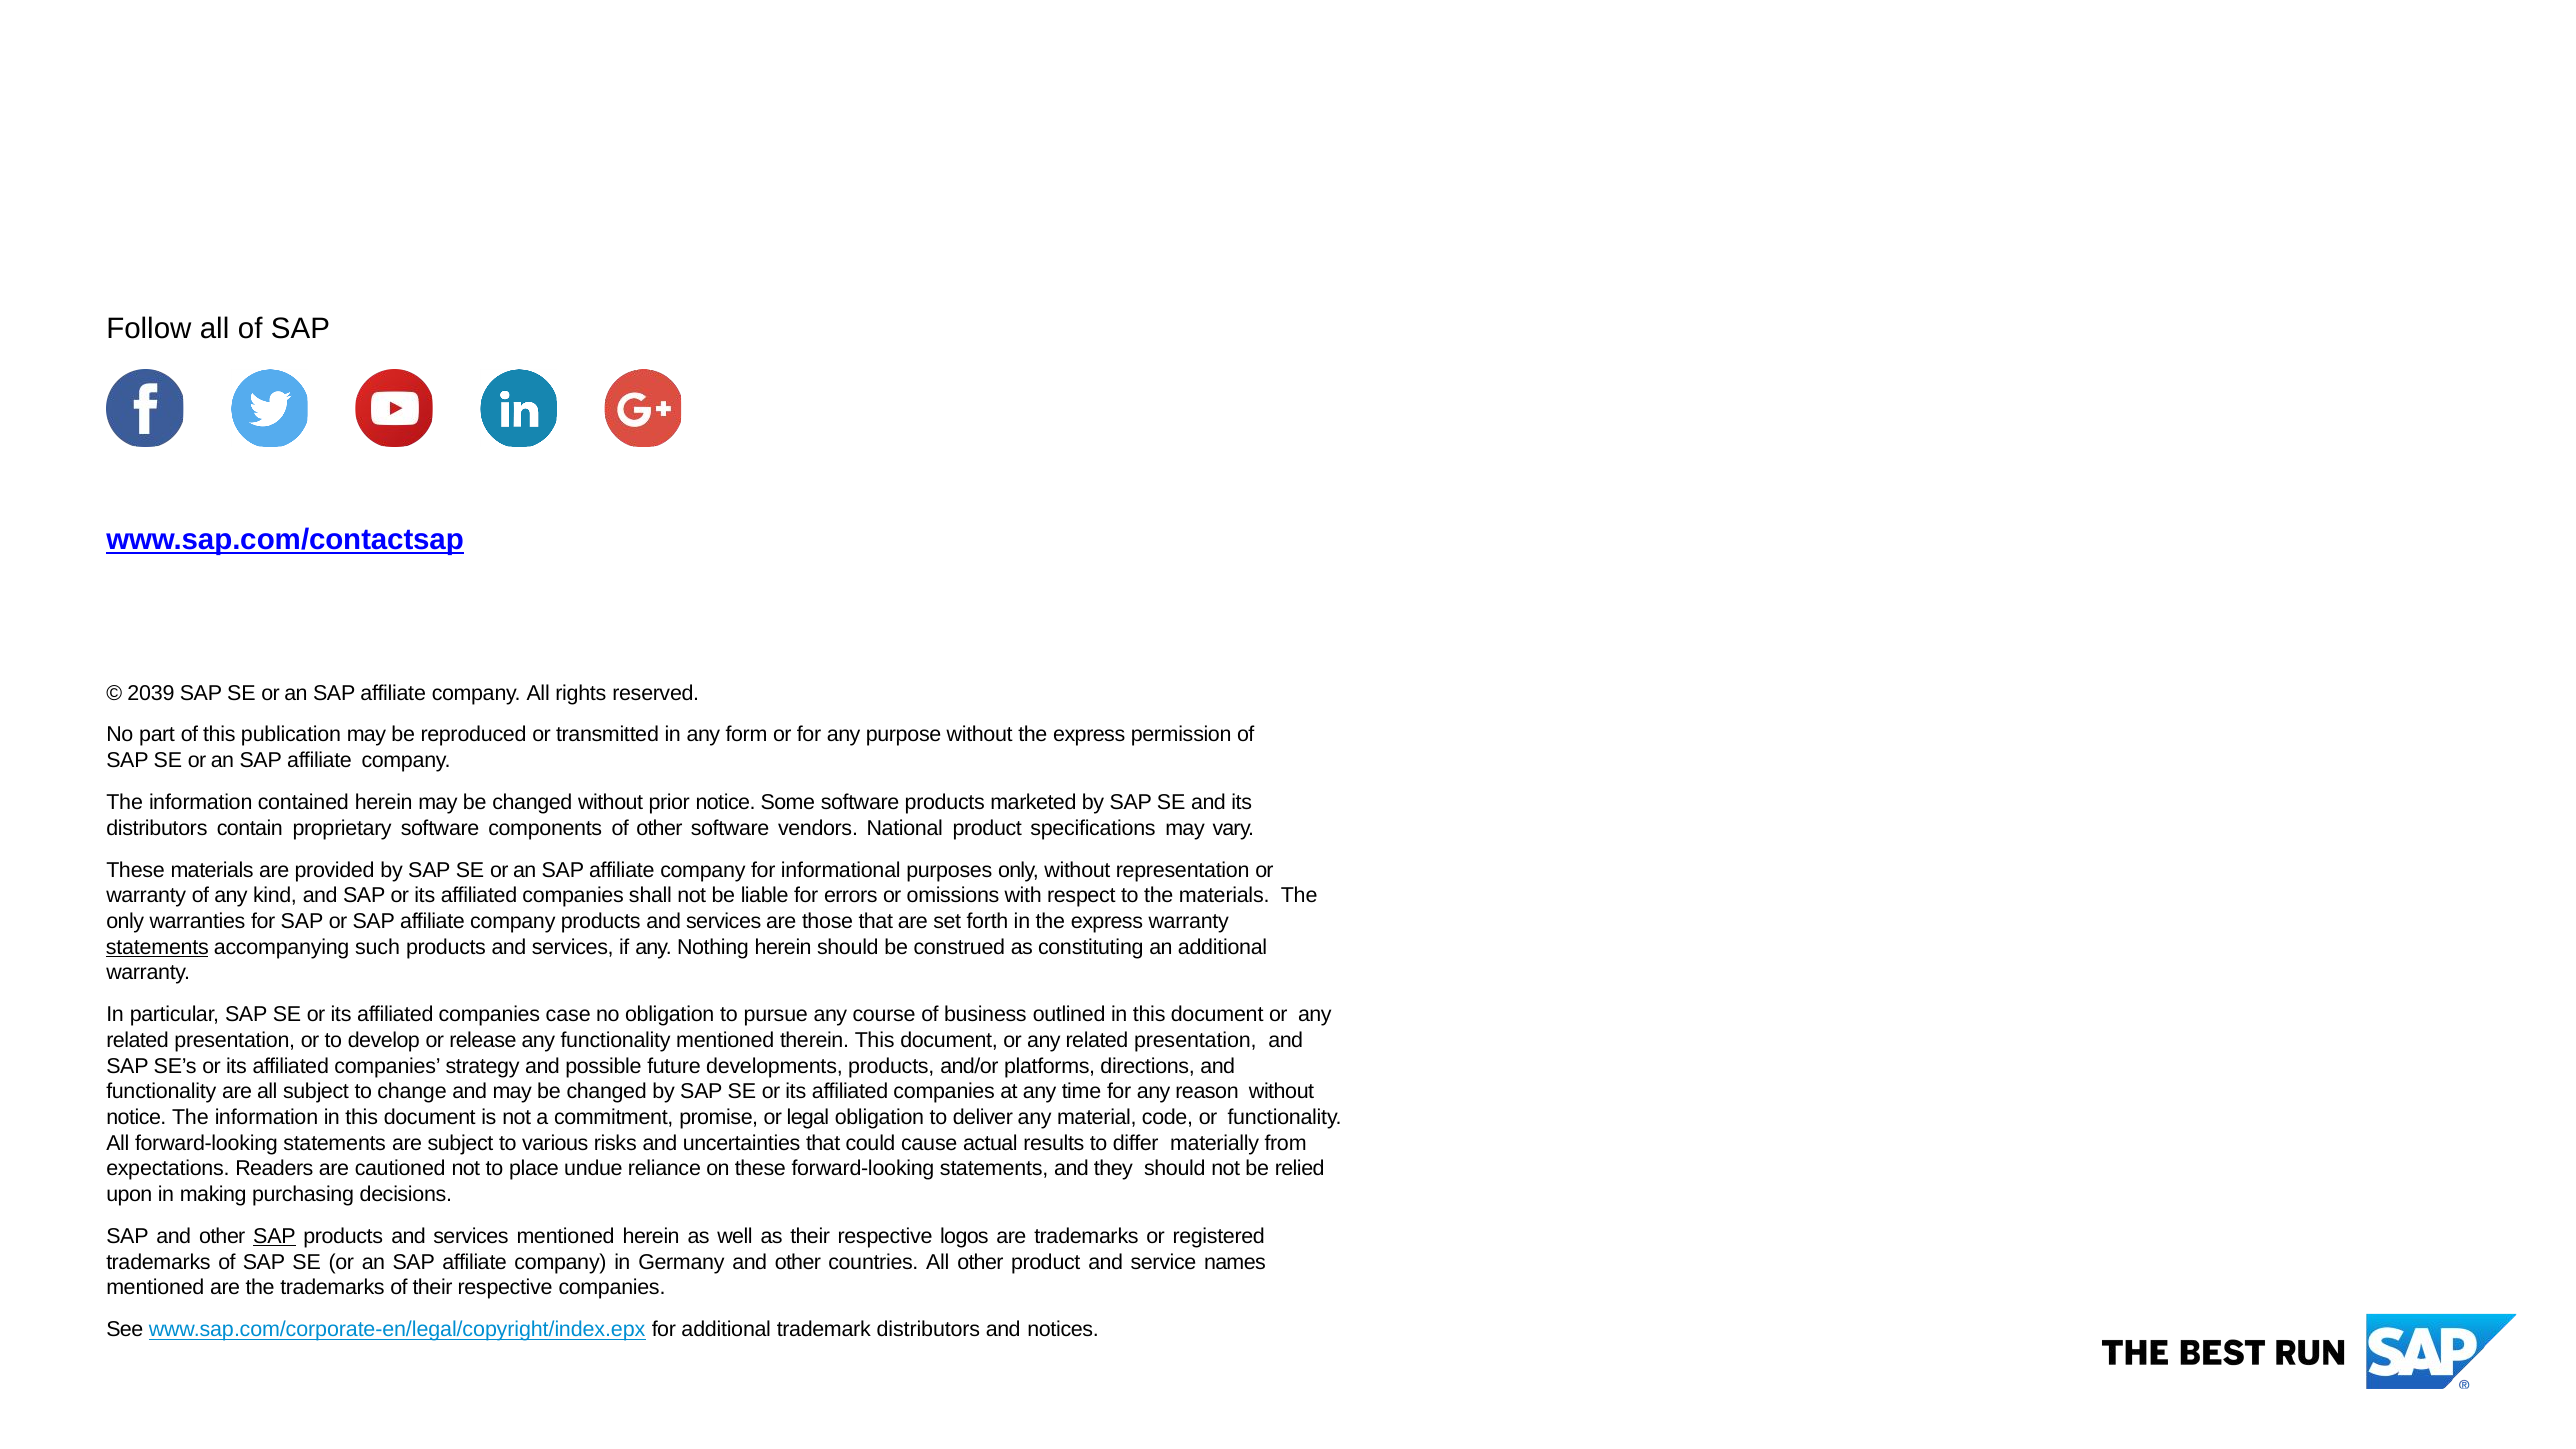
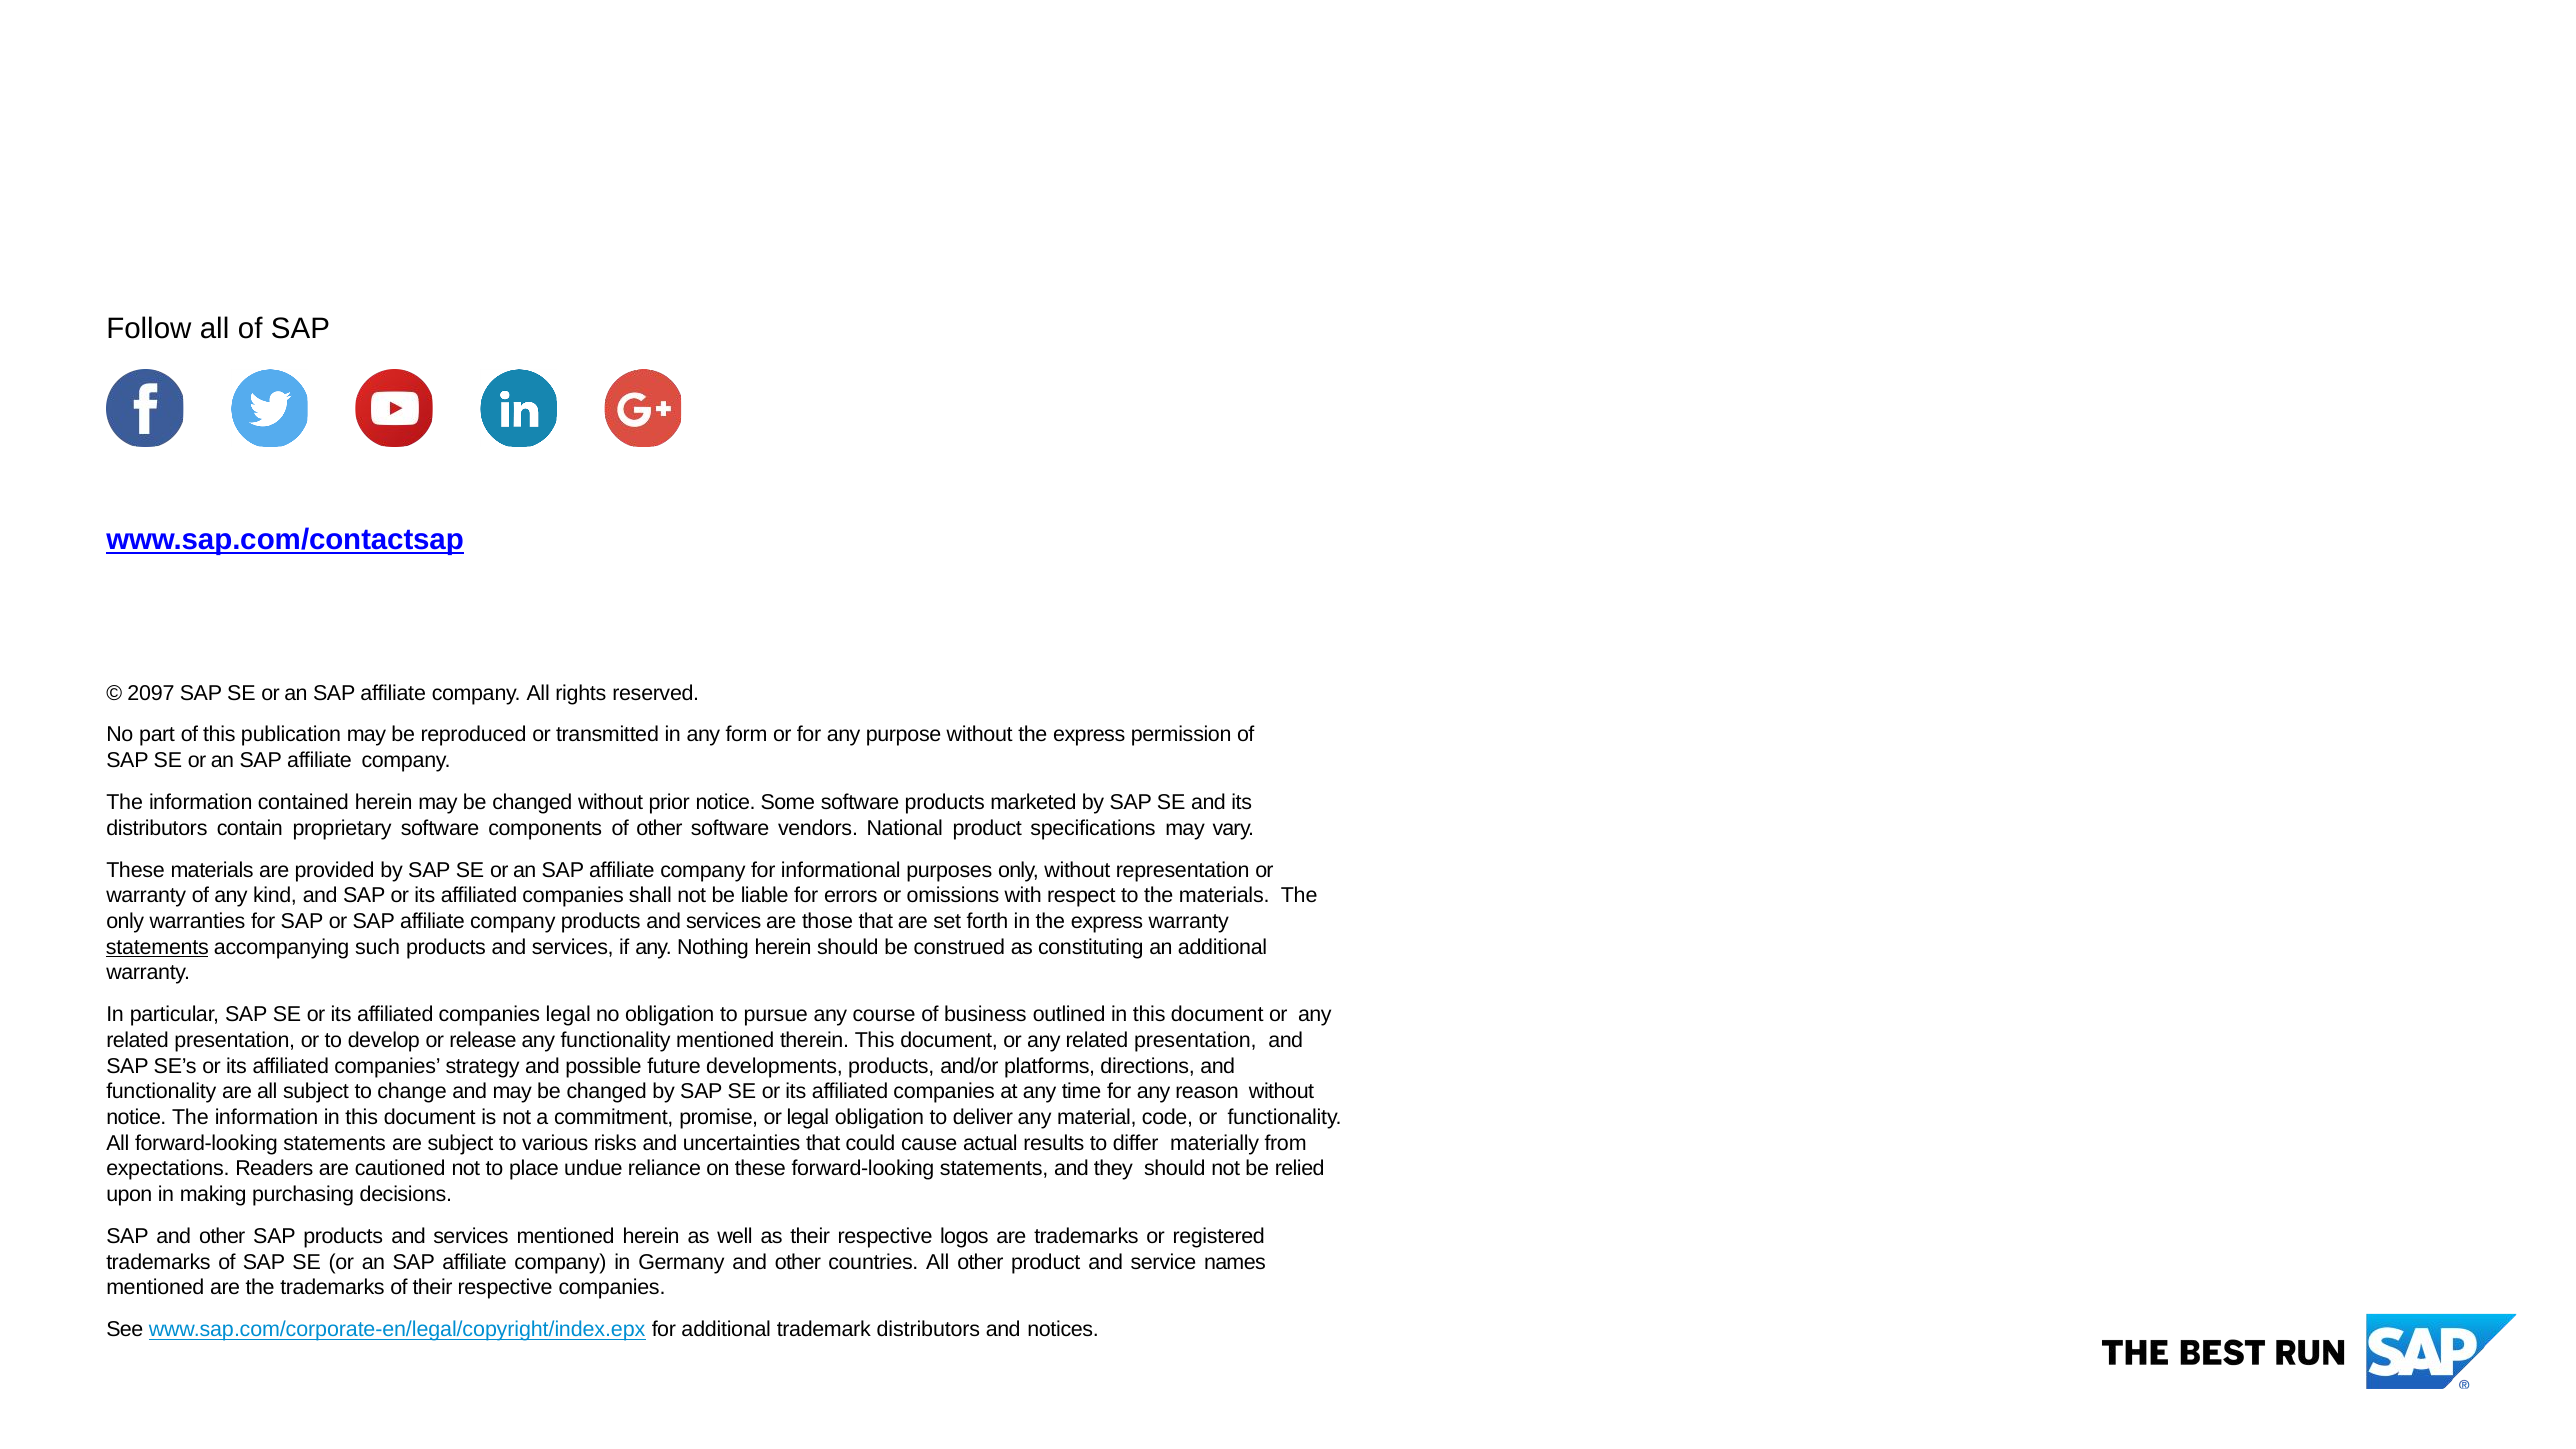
2039: 2039 -> 2097 (151, 693)
companies case: case -> legal (568, 1015)
SAP underline: present -> none (274, 1236)
